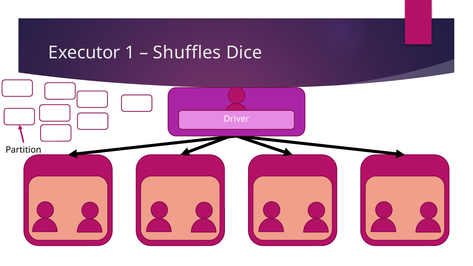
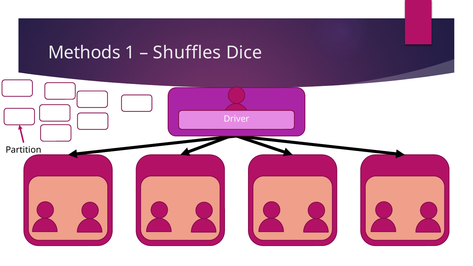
Executor: Executor -> Methods (84, 53)
